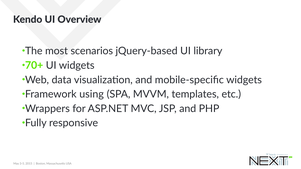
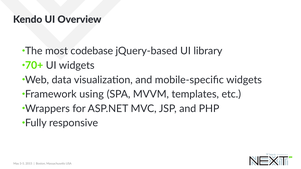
scenarios: scenarios -> codebase (92, 51)
